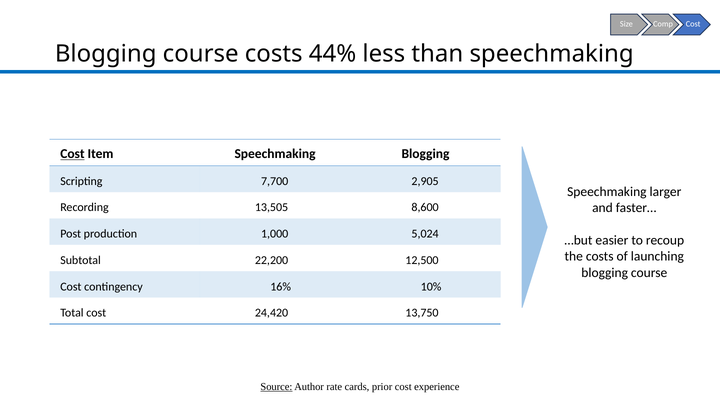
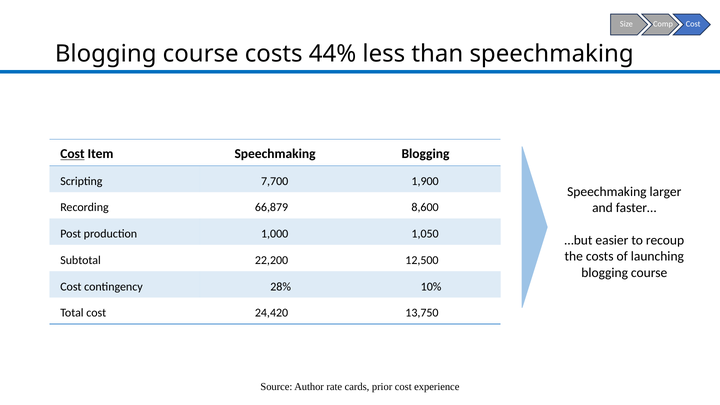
2,905: 2,905 -> 1,900 (425, 181)
13,505: 13,505 -> 66,879 (272, 208)
5,024: 5,024 -> 1,050 (425, 234)
16%: 16% -> 28% (281, 287)
Source underline: present -> none (276, 387)
